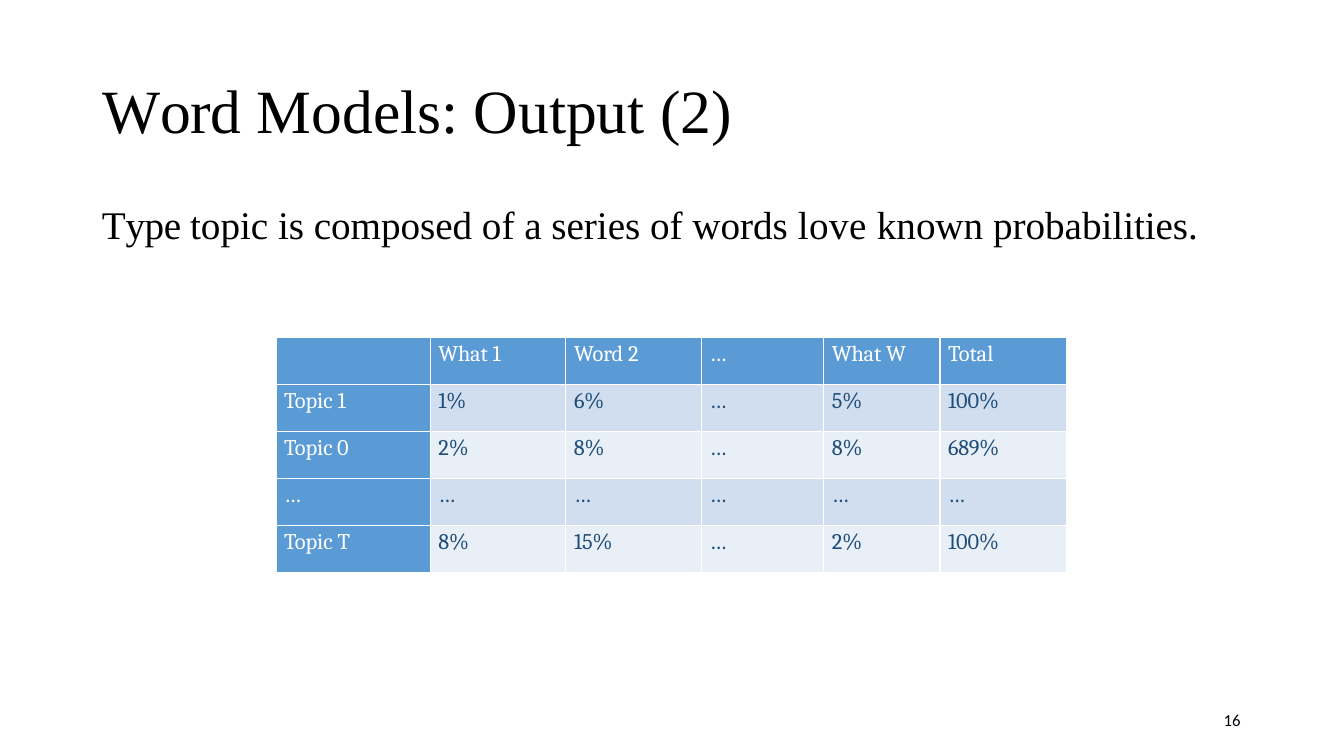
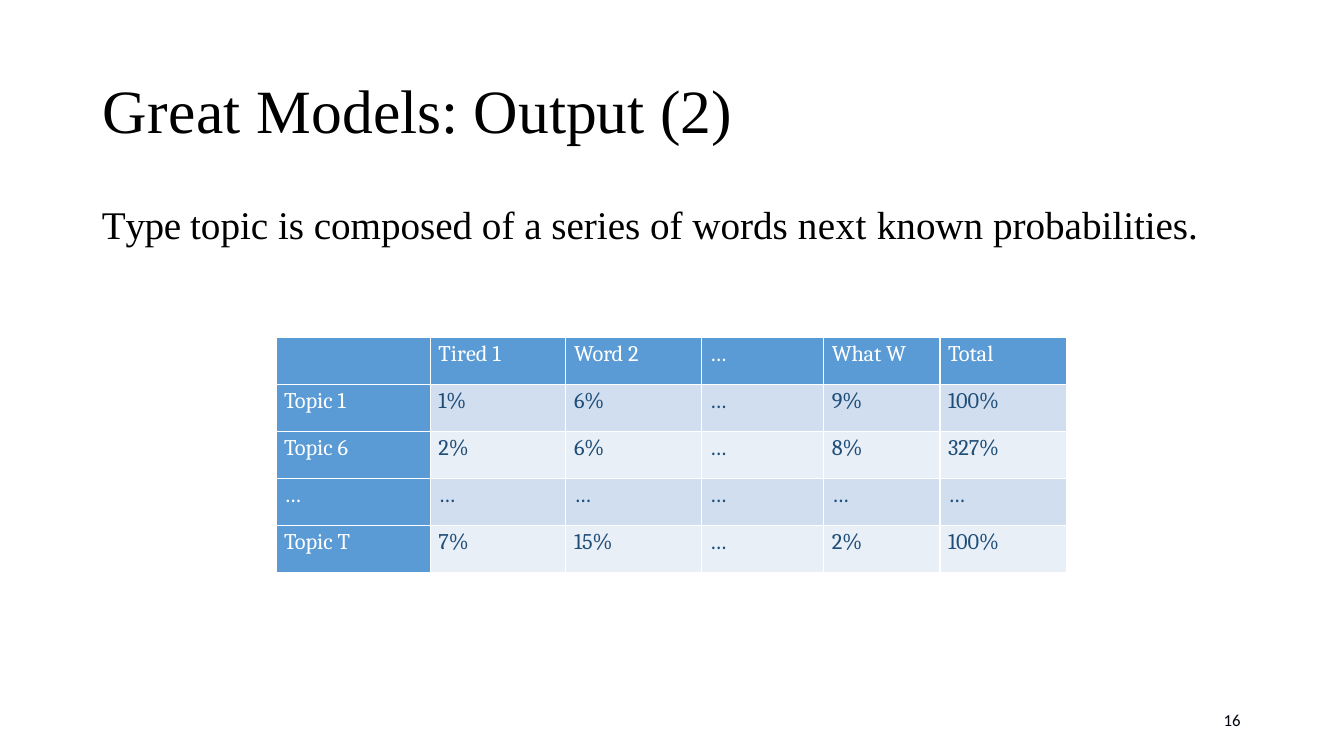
Word: Word -> Great (172, 113)
love: love -> next (832, 227)
What: What -> Tired (463, 354)
5%: 5% -> 9% (847, 401)
0: 0 -> 6 (343, 448)
2% 8%: 8% -> 6% (589, 448)
689%: 689% -> 327% (974, 448)
T 8%: 8% -> 7% (454, 542)
